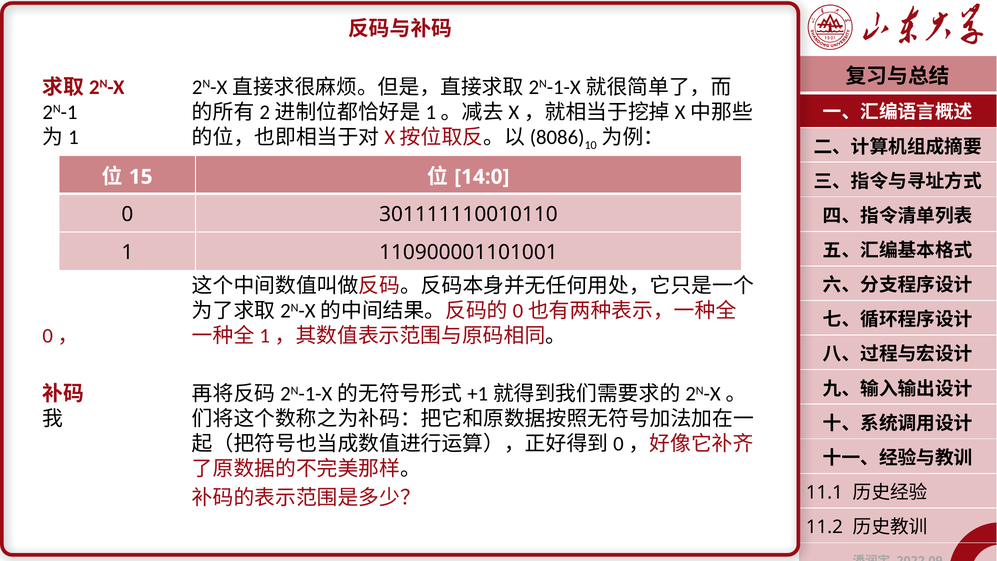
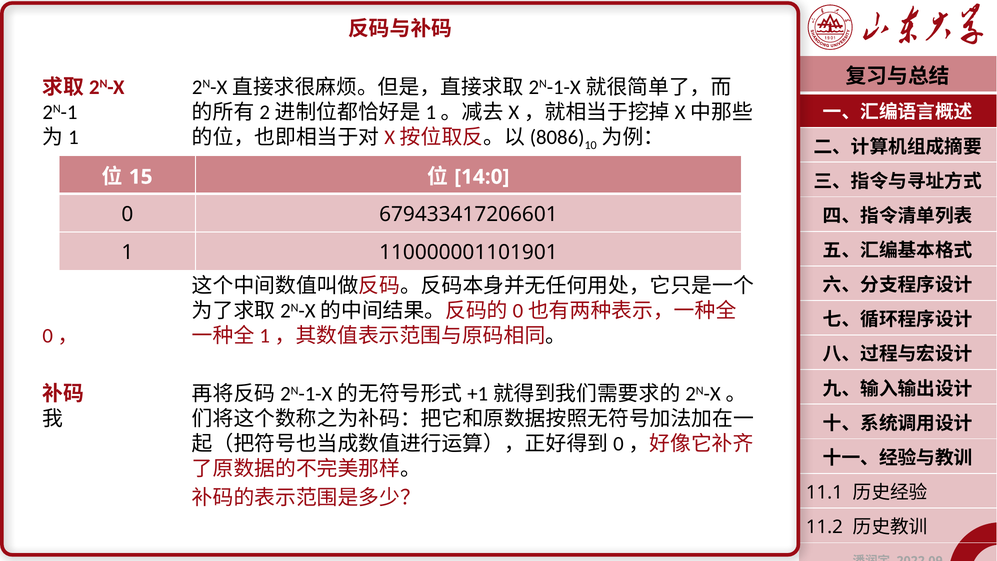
301111110010110: 301111110010110 -> 679433417206601 (468, 214)
110900001101001: 110900001101001 -> 110000001101901 (468, 252)
